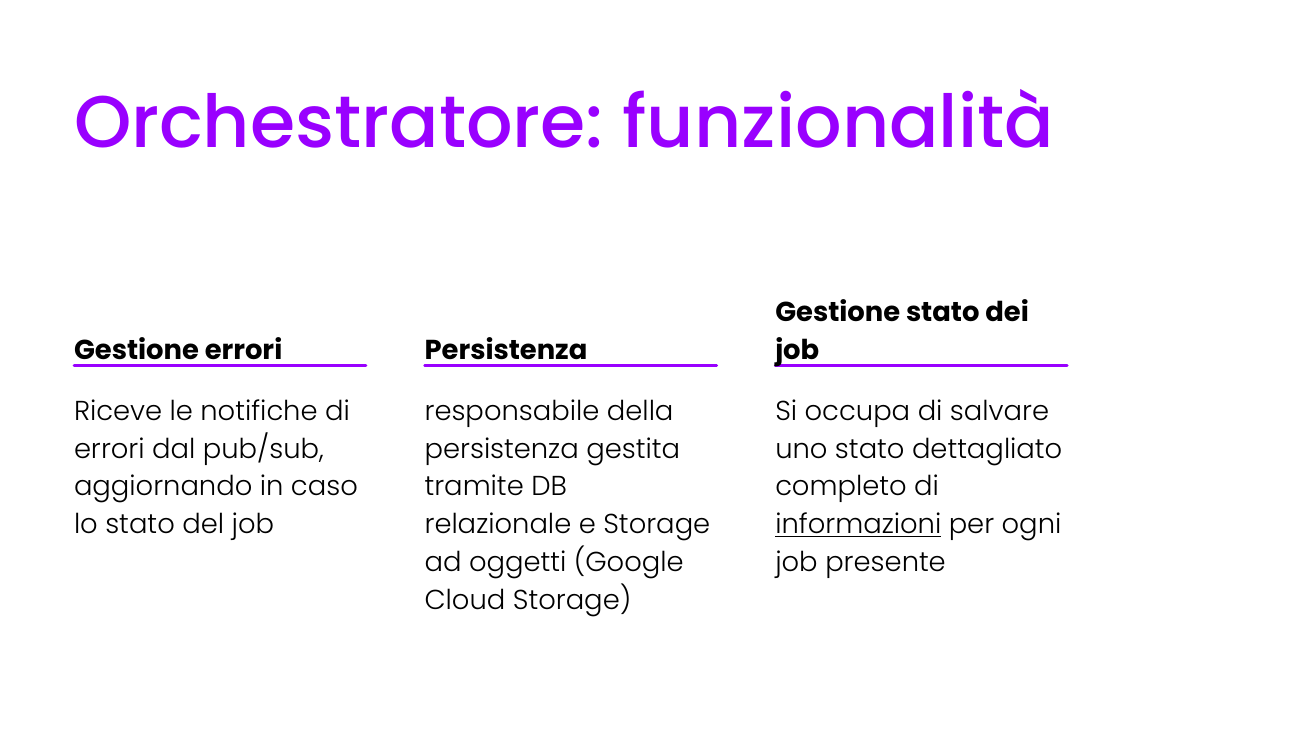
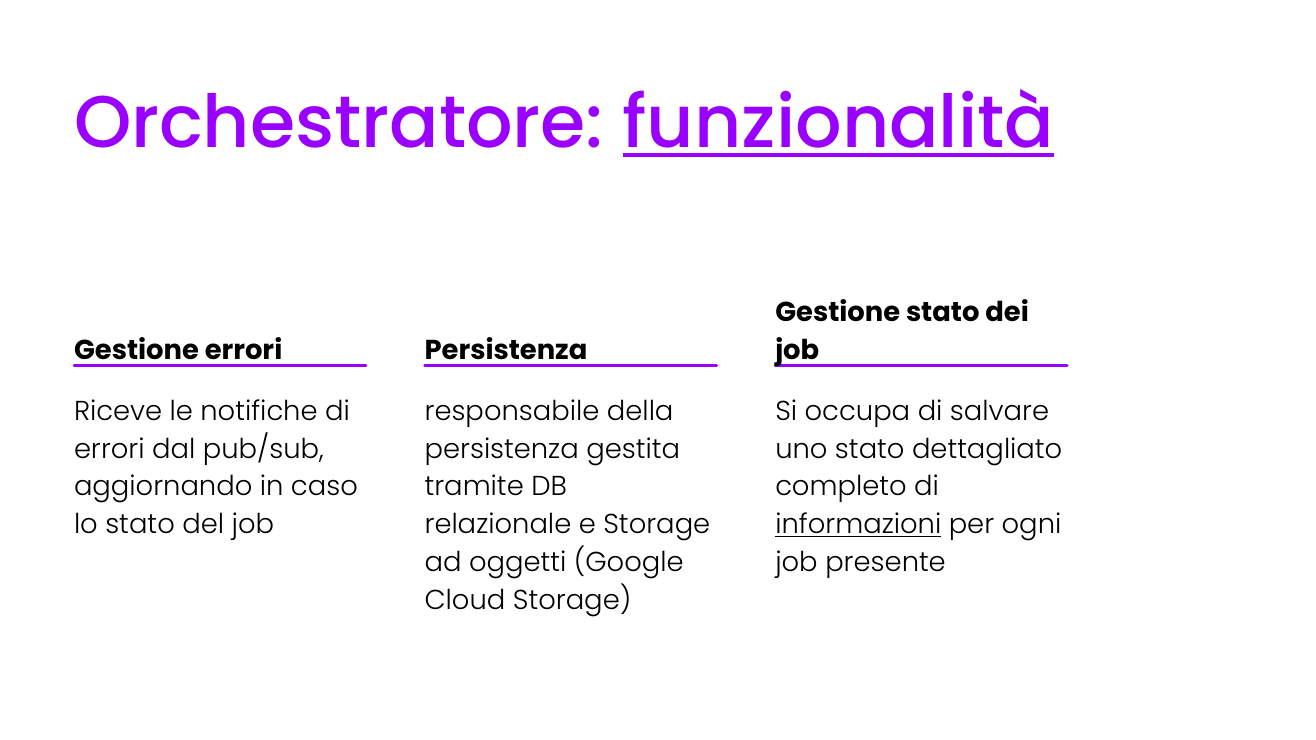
funzionalità underline: none -> present (838, 124)
